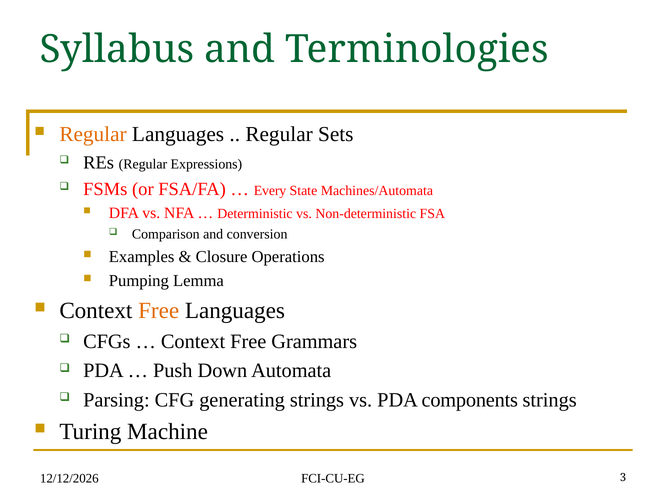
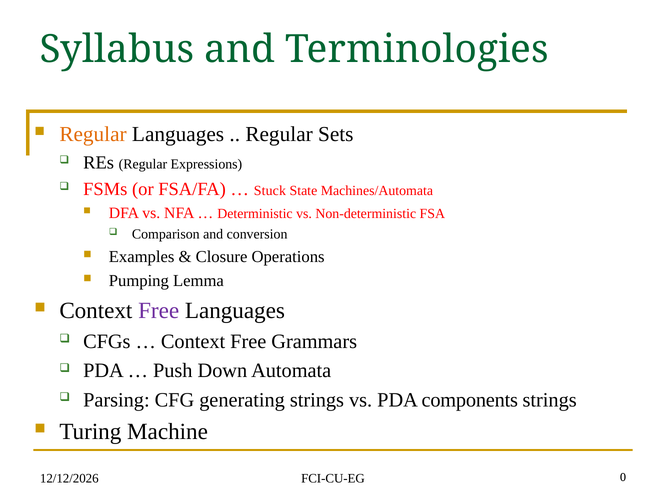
Every: Every -> Stuck (270, 190)
Free colour: orange -> purple (159, 310)
3: 3 -> 0 (623, 477)
